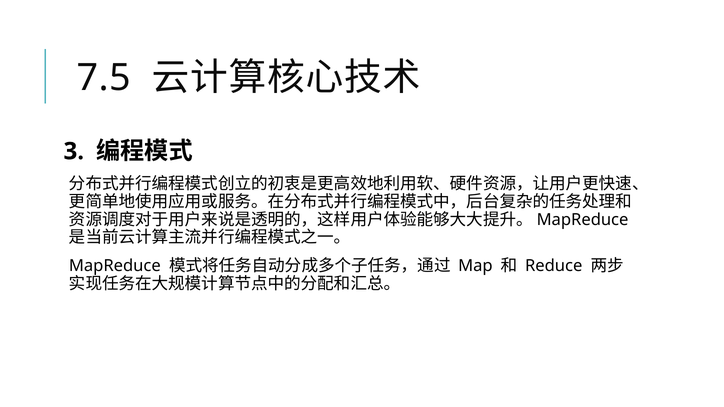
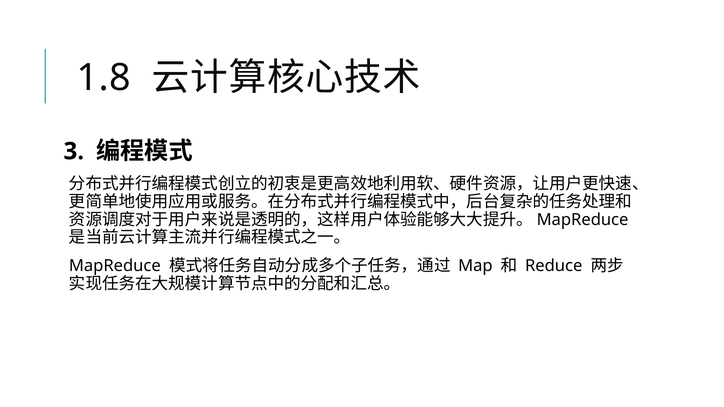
7.5: 7.5 -> 1.8 (104, 78)
